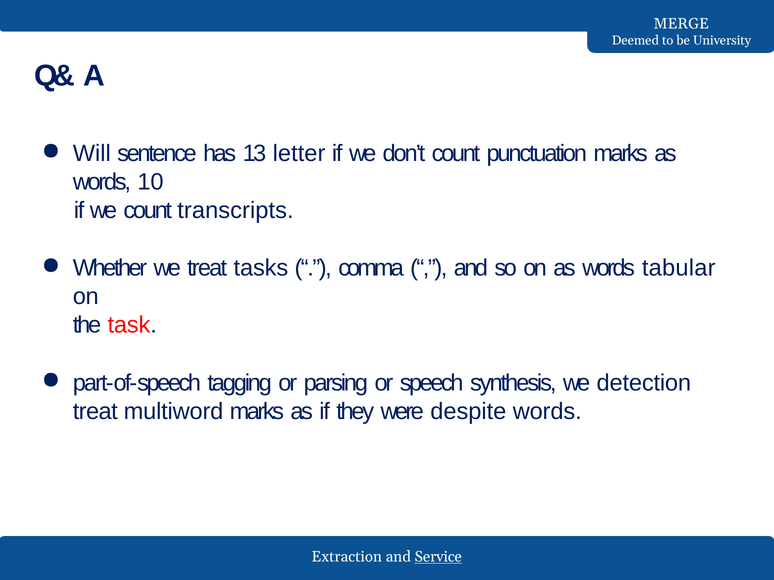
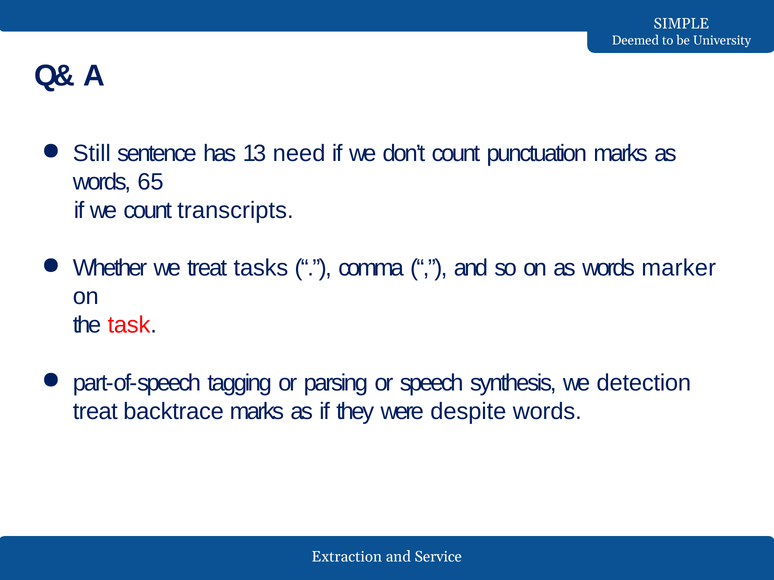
MERGE: MERGE -> SIMPLE (681, 24)
Will: Will -> Still (92, 154)
letter: letter -> need (299, 154)
10: 10 -> 65 (150, 182)
tabular: tabular -> marker (679, 268)
multiword: multiword -> backtrace (174, 412)
Service underline: present -> none (438, 557)
